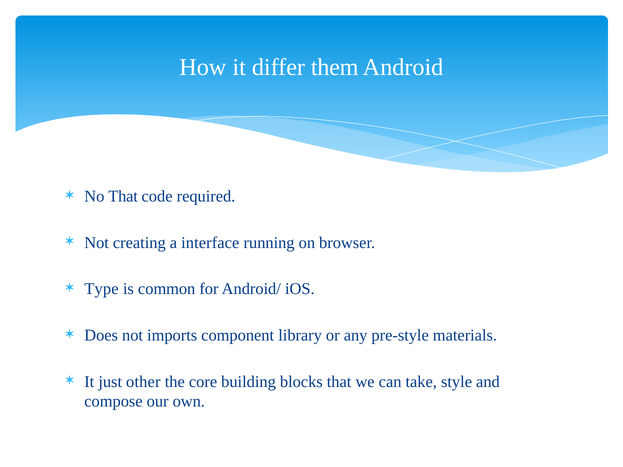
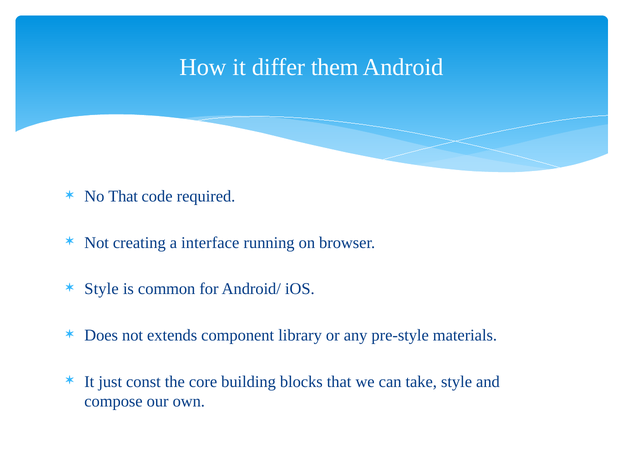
Type: Type -> Style (102, 289)
imports: imports -> extends (172, 335)
other: other -> const (143, 382)
